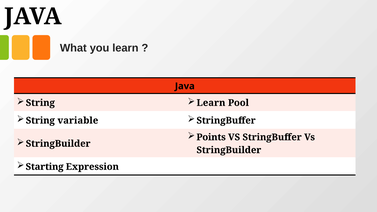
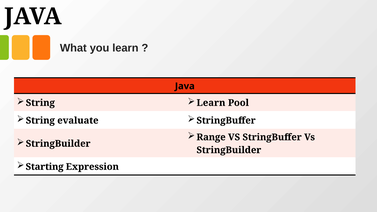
variable: variable -> evaluate (78, 121)
Points: Points -> Range (211, 137)
